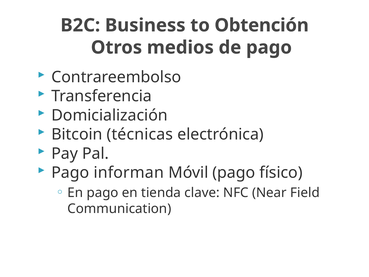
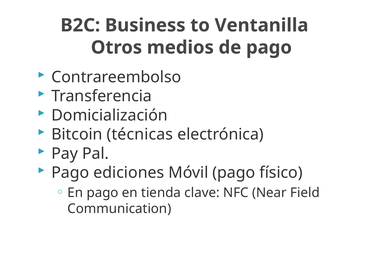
Obtención: Obtención -> Ventanilla (262, 25)
informan: informan -> ediciones (129, 172)
